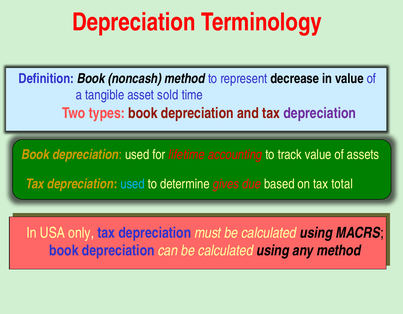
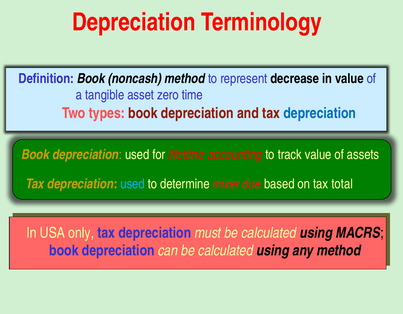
sold: sold -> zero (168, 95)
depreciation colour: purple -> blue (320, 113)
gives: gives -> mixer (226, 184)
